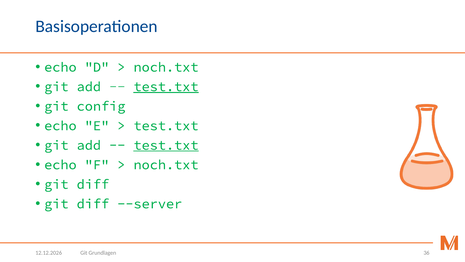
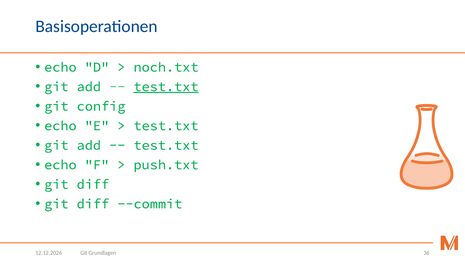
test.txt underline: present -> none (166, 145)
noch.txt: noch.txt -> push.txt (166, 164)
--server: --server -> --commit (150, 203)
